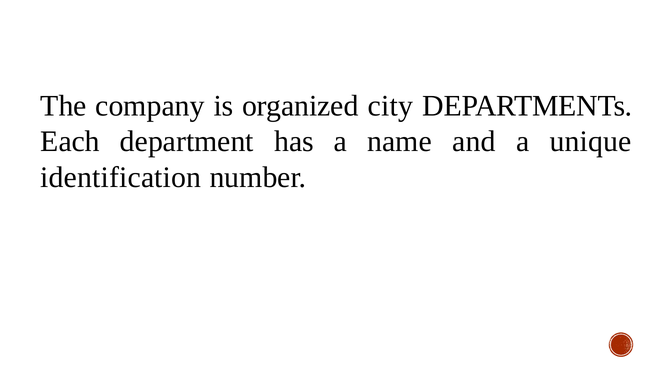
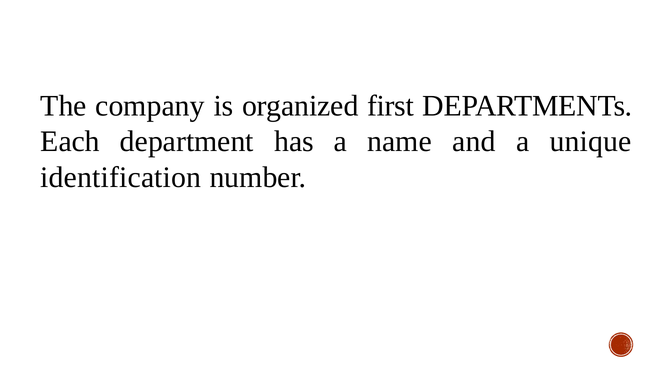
city: city -> first (391, 106)
